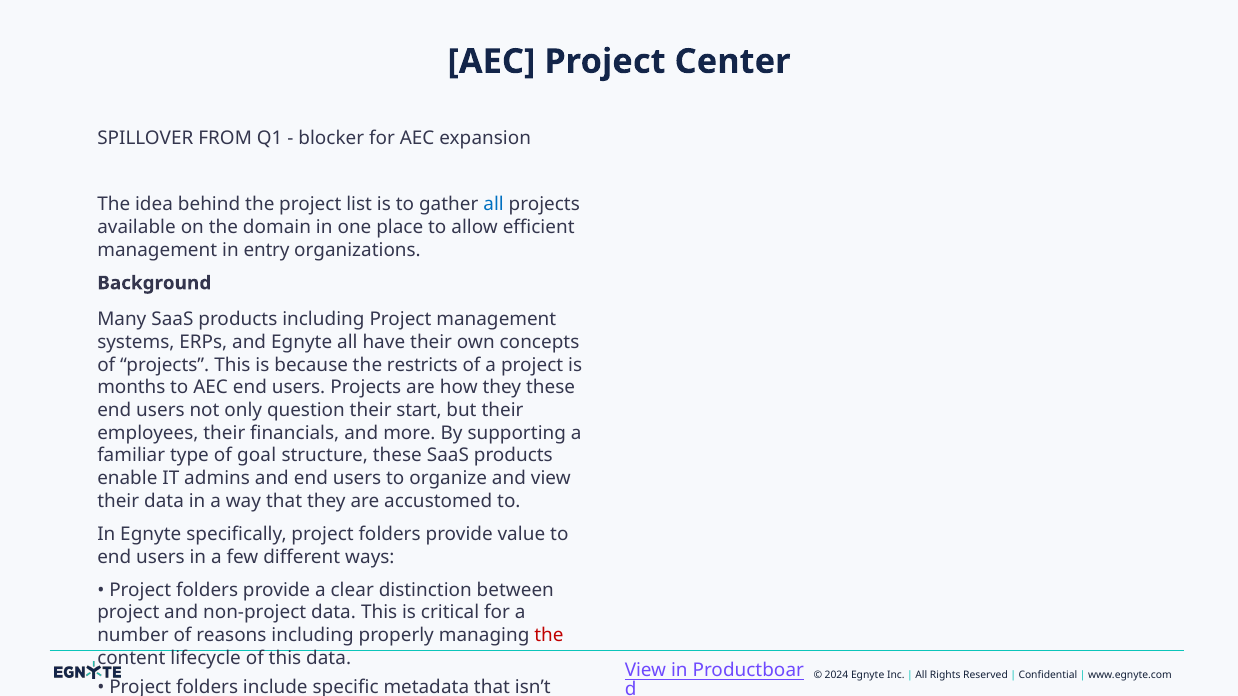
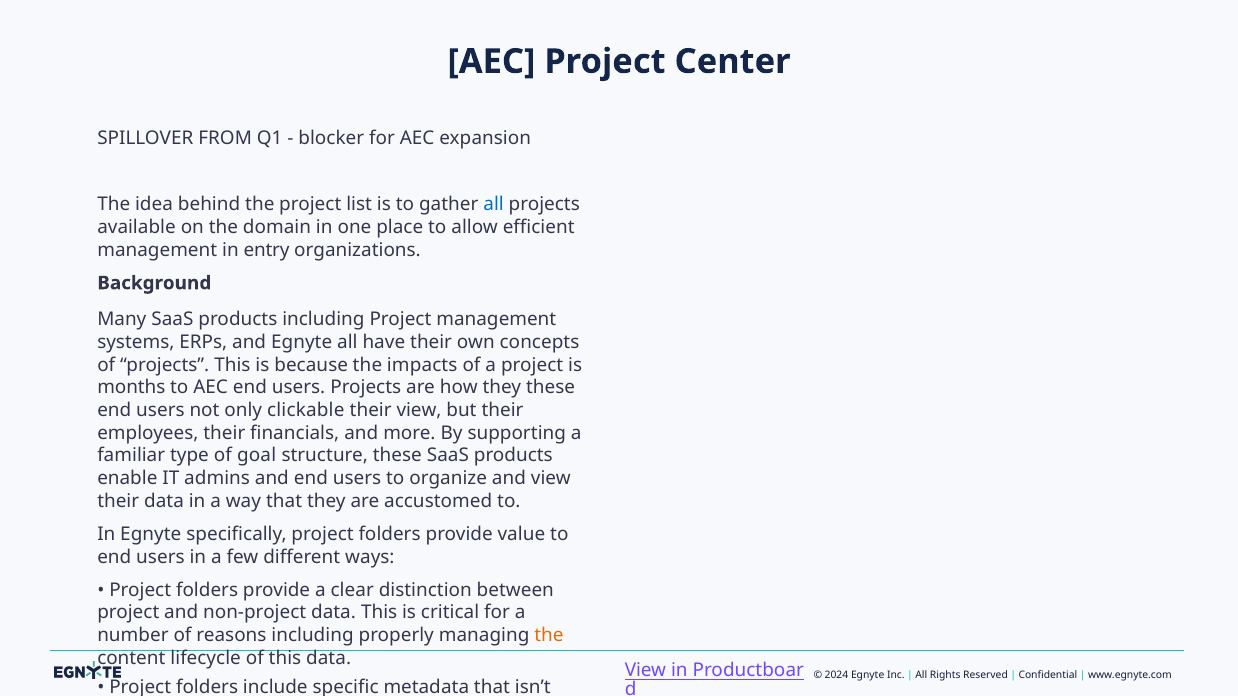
restricts: restricts -> impacts (422, 365)
question: question -> clickable (306, 410)
their start: start -> view (419, 410)
the colour: red -> orange (549, 636)
